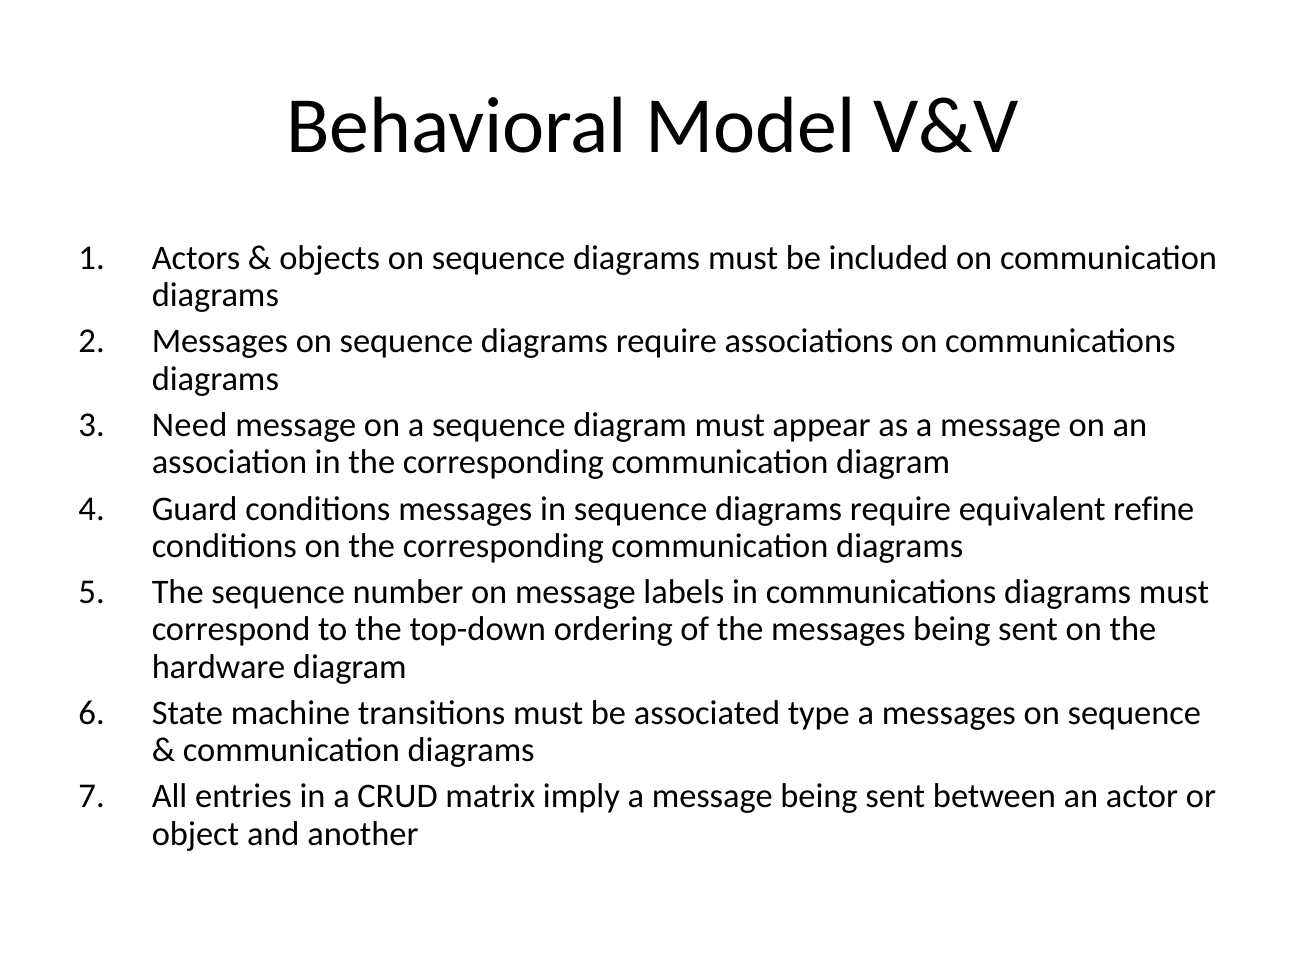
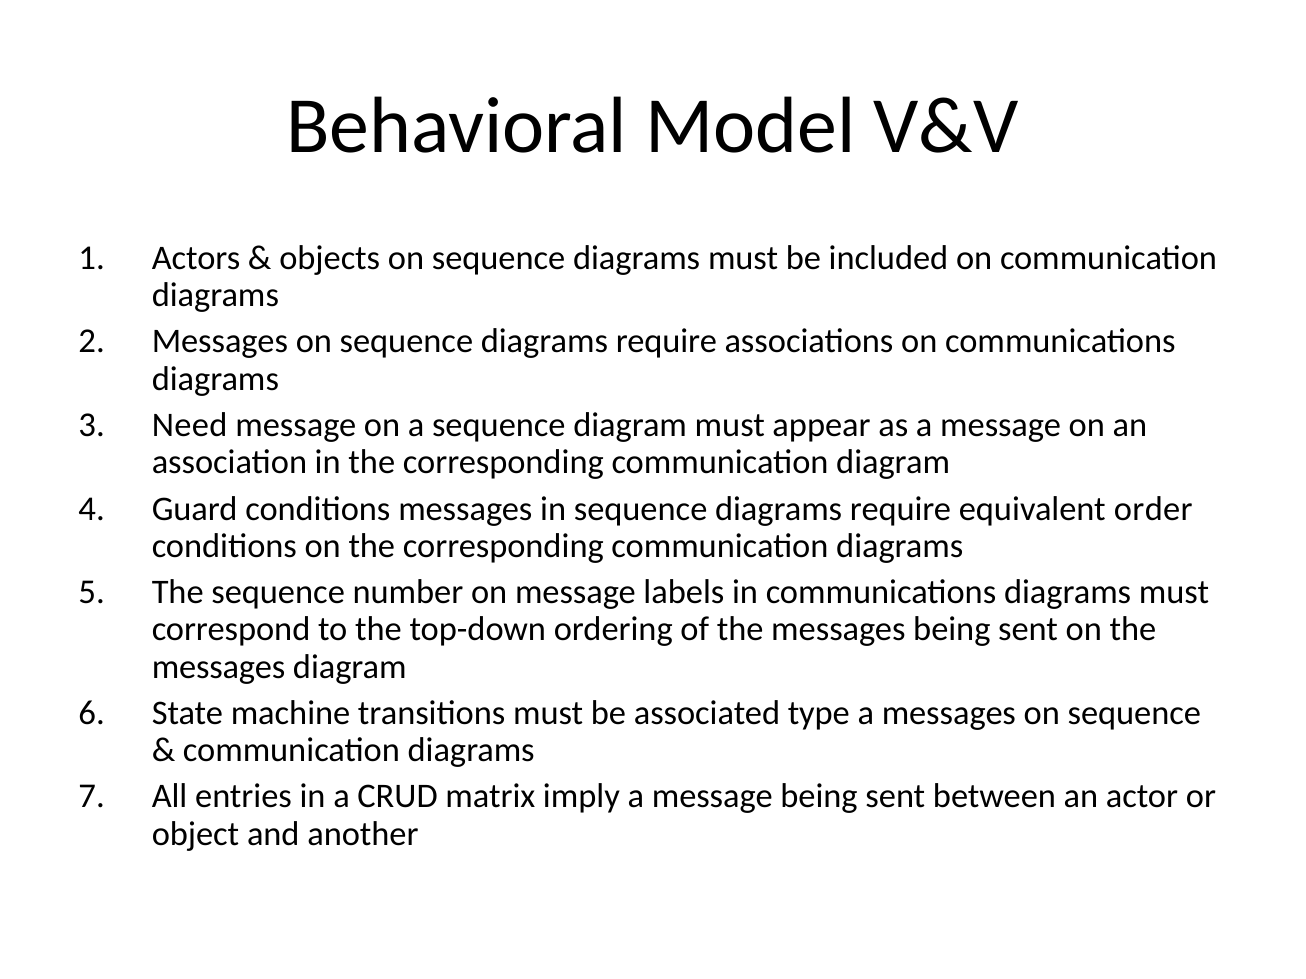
refine: refine -> order (1153, 509)
hardware: hardware -> messages (219, 667)
